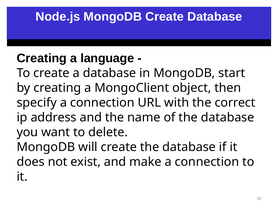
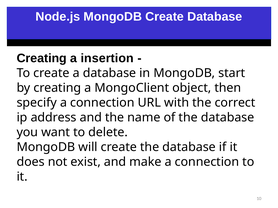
language: language -> insertion (107, 58)
